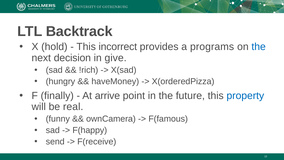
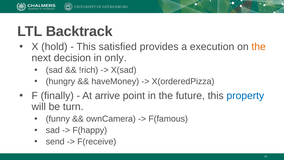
incorrect: incorrect -> satisfied (118, 47)
programs: programs -> execution (212, 47)
the colour: blue -> orange (259, 47)
give: give -> only (116, 58)
real: real -> turn (73, 107)
